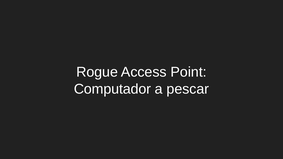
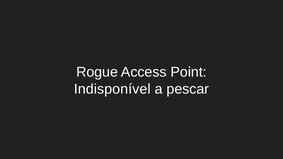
Computador: Computador -> Indisponível (112, 89)
